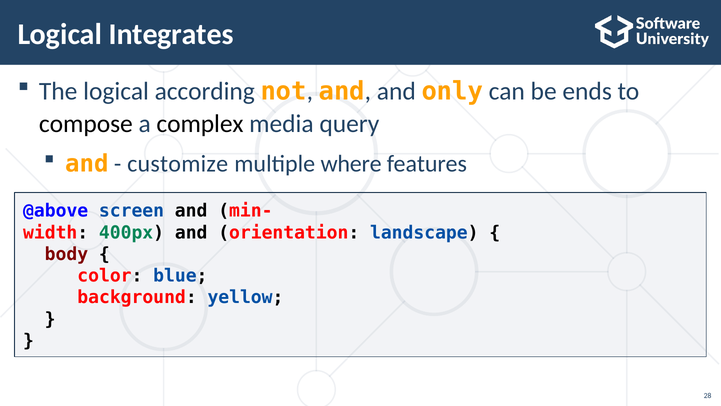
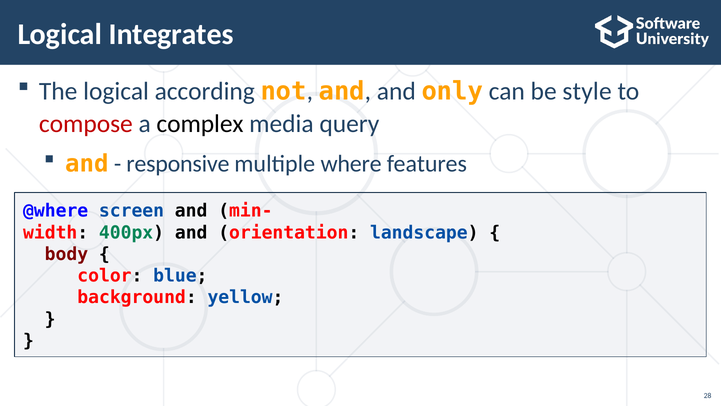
ends: ends -> style (587, 91)
compose colour: black -> red (86, 124)
customize: customize -> responsive (178, 164)
@above: @above -> @where (56, 211)
